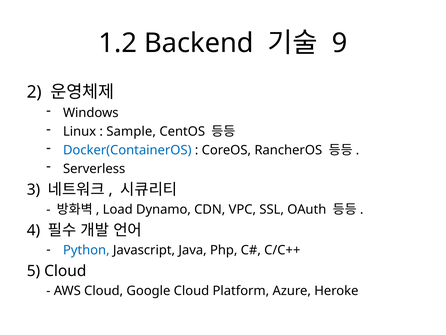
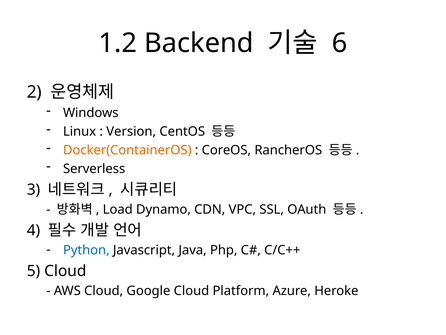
9: 9 -> 6 (340, 43)
Sample: Sample -> Version (131, 131)
Docker(ContainerOS colour: blue -> orange (127, 150)
